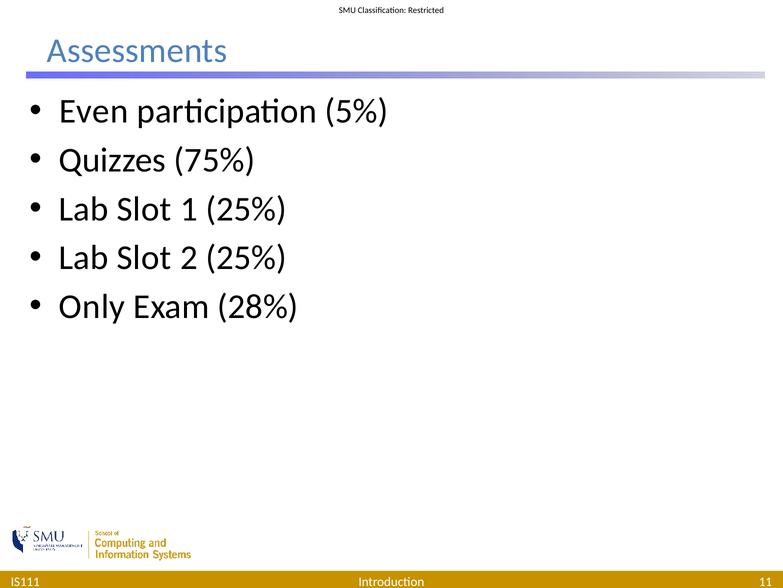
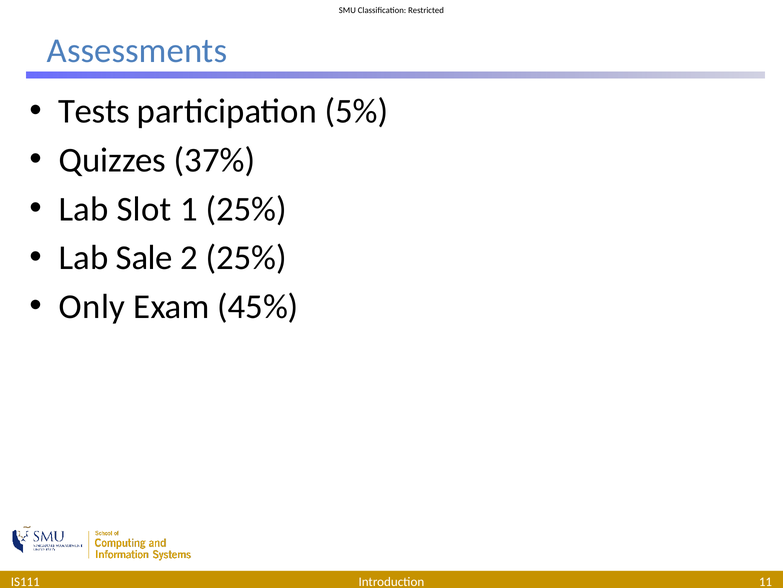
Even: Even -> Tests (94, 111)
75%: 75% -> 37% (215, 160)
Slot: Slot -> Sale (144, 258)
28%: 28% -> 45% (258, 306)
